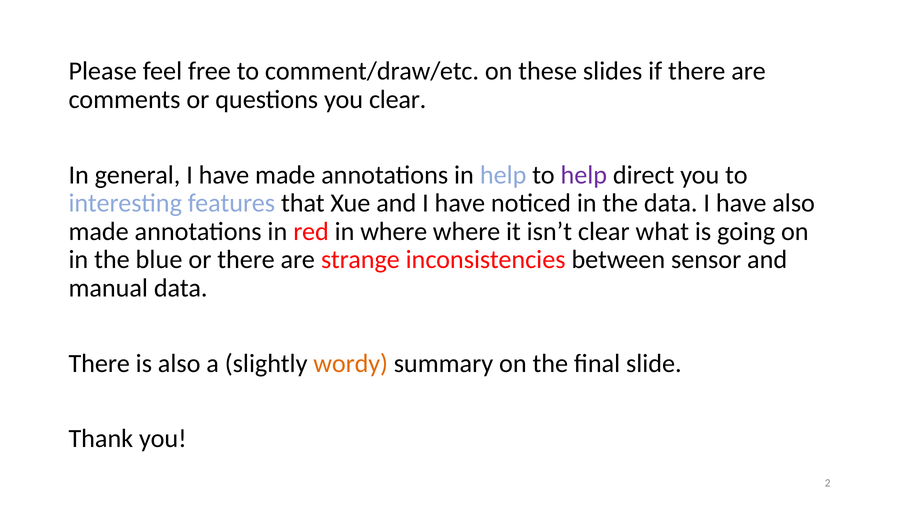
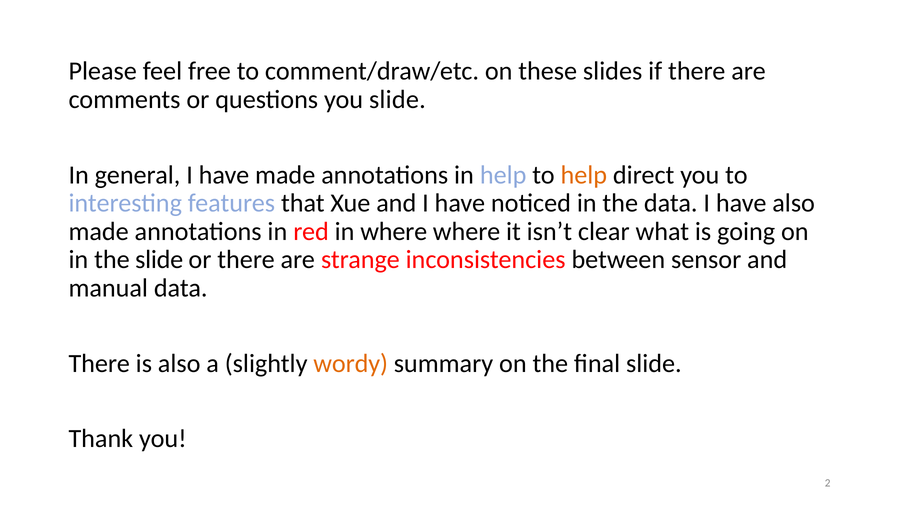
you clear: clear -> slide (397, 100)
help colour: purple -> orange (584, 175)
the blue: blue -> slide (159, 260)
